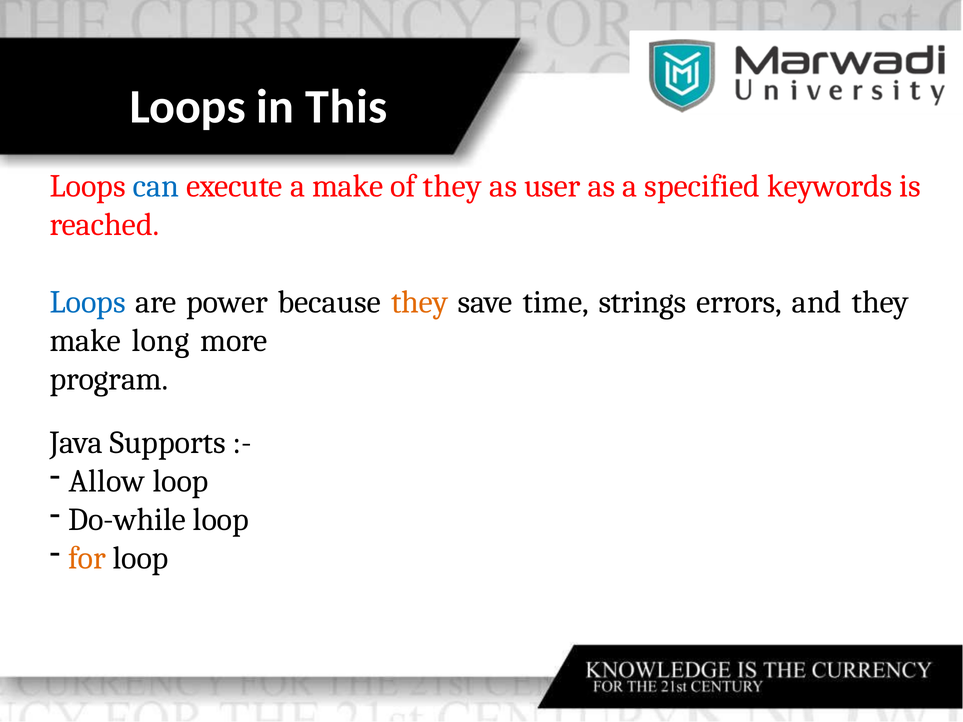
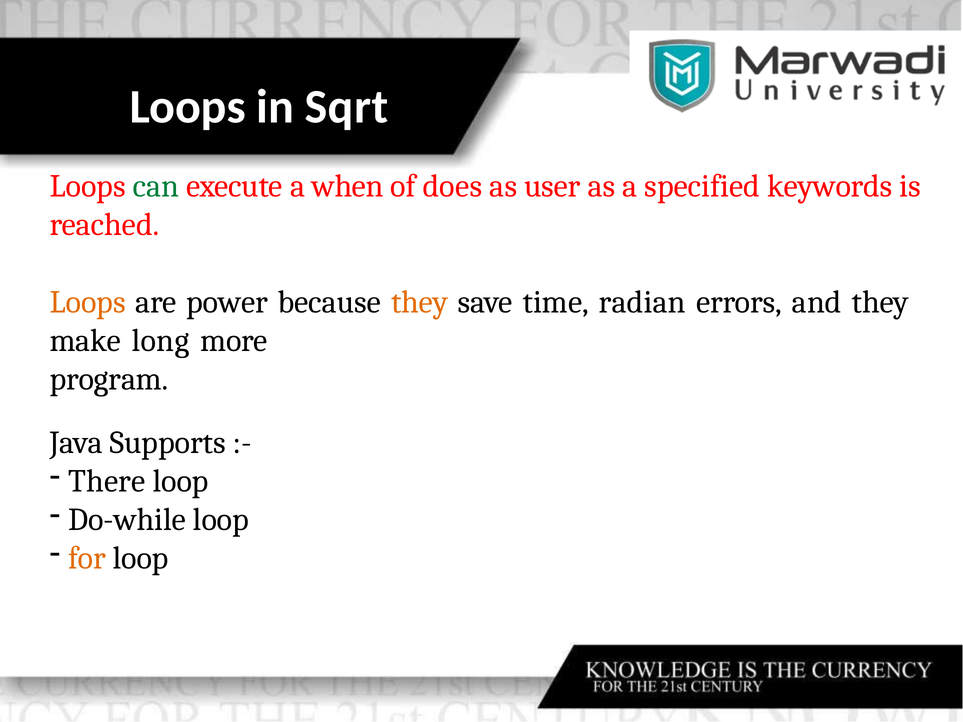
This: This -> Sqrt (347, 107)
can colour: blue -> green (156, 186)
a make: make -> when (348, 186)
of they: they -> does (452, 186)
Loops colour: blue -> orange (88, 302)
strings: strings -> radian (642, 302)
Allow: Allow -> There (107, 481)
